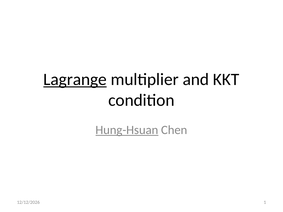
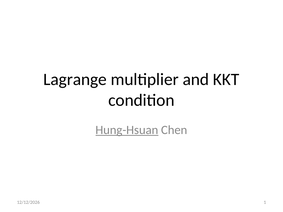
Lagrange underline: present -> none (75, 80)
